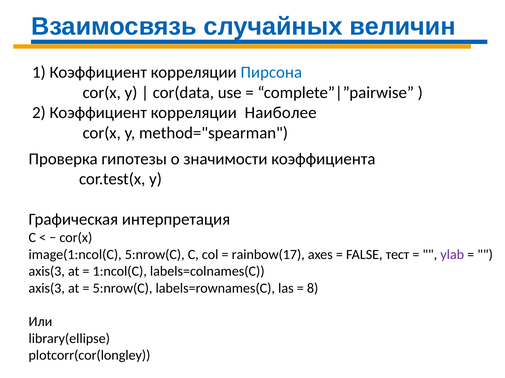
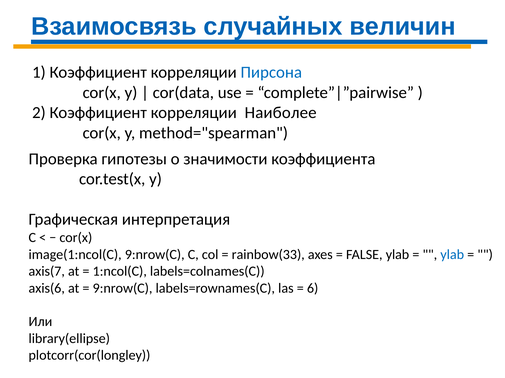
image(1:ncol(C 5:nrow(C: 5:nrow(C -> 9:nrow(C (155, 255)
rainbow(17: rainbow(17 -> rainbow(33 (268, 255)
FALSE тест: тест -> ylab (397, 255)
ylab colour: purple -> blue (452, 255)
axis(3: axis(3 -> axis(7 (47, 272)
axis(3: axis(3 -> axis(6 (47, 289)
5:nrow(C: 5:nrow(C -> 9:nrow(C (123, 289)
8: 8 -> 6 (313, 289)
